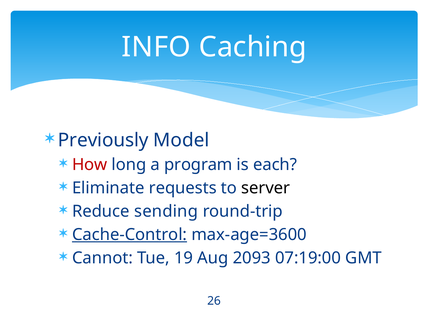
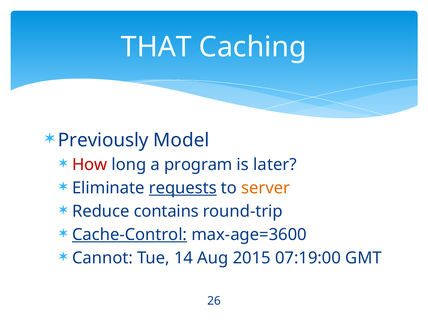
INFO: INFO -> THAT (156, 47)
each: each -> later (275, 165)
requests underline: none -> present (183, 188)
server colour: black -> orange (266, 188)
sending: sending -> contains (166, 211)
19: 19 -> 14 (184, 258)
2093: 2093 -> 2015 (252, 258)
